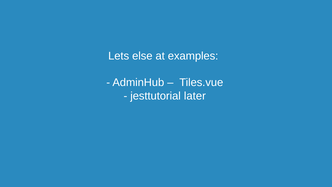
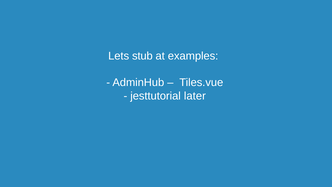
else: else -> stub (142, 56)
